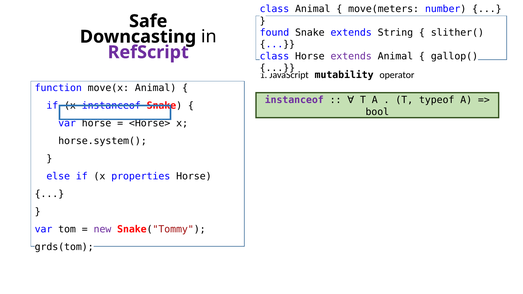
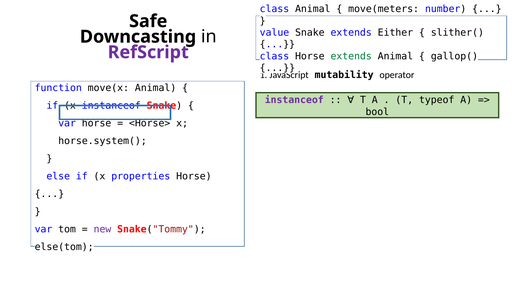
found: found -> value (274, 33)
String: String -> Either (395, 33)
extends colour: purple -> green (351, 56)
grds(tom: grds(tom -> else(tom (64, 247)
